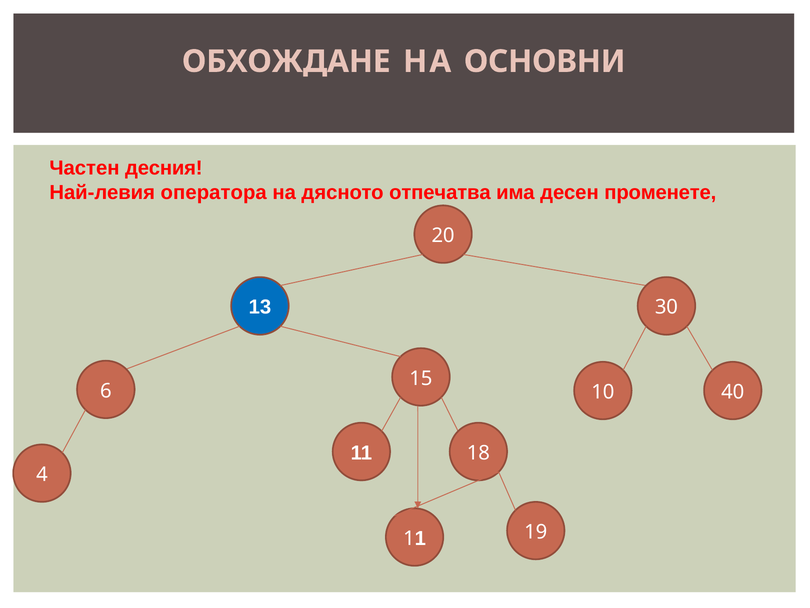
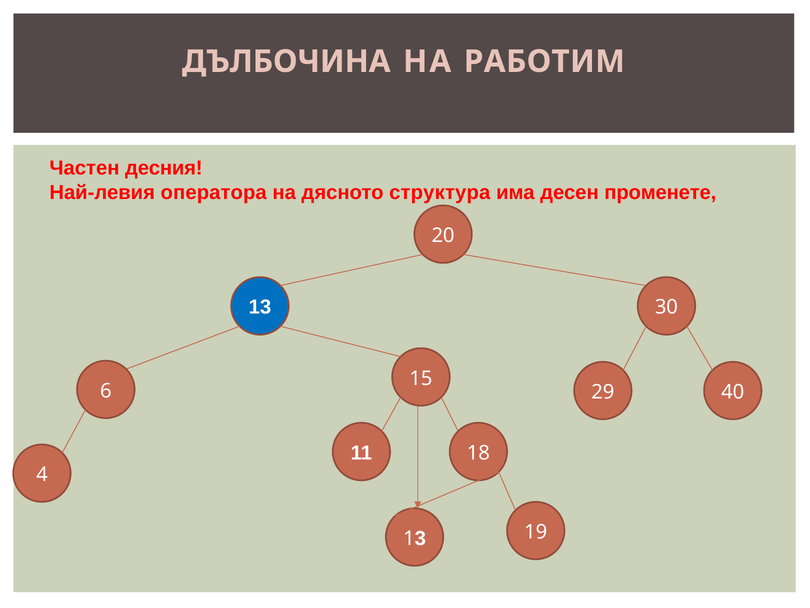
ОБХОЖДАНЕ: ОБХОЖДАНЕ -> ДЪЛБОЧИНА (286, 61)
ОСНОВНИ: ОСНОВНИ -> РАБОТИМ (544, 61)
отпечатва: отпечатва -> структура (440, 192)
10: 10 -> 29 (603, 392)
1: 1 -> 3 (420, 538)
